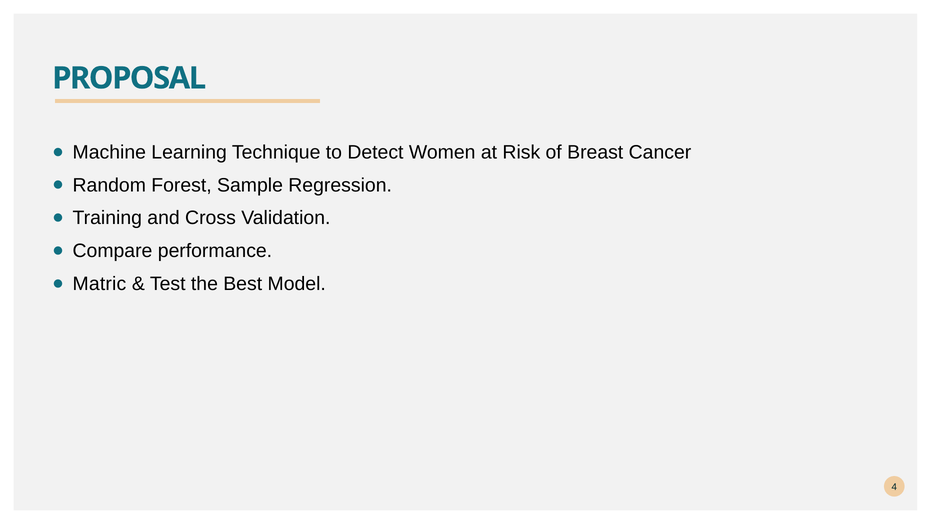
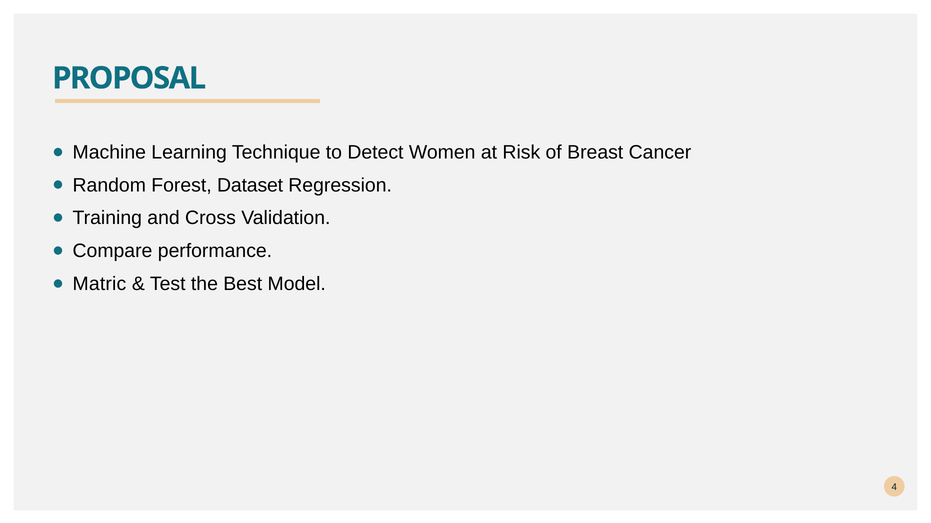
Sample: Sample -> Dataset (250, 185)
